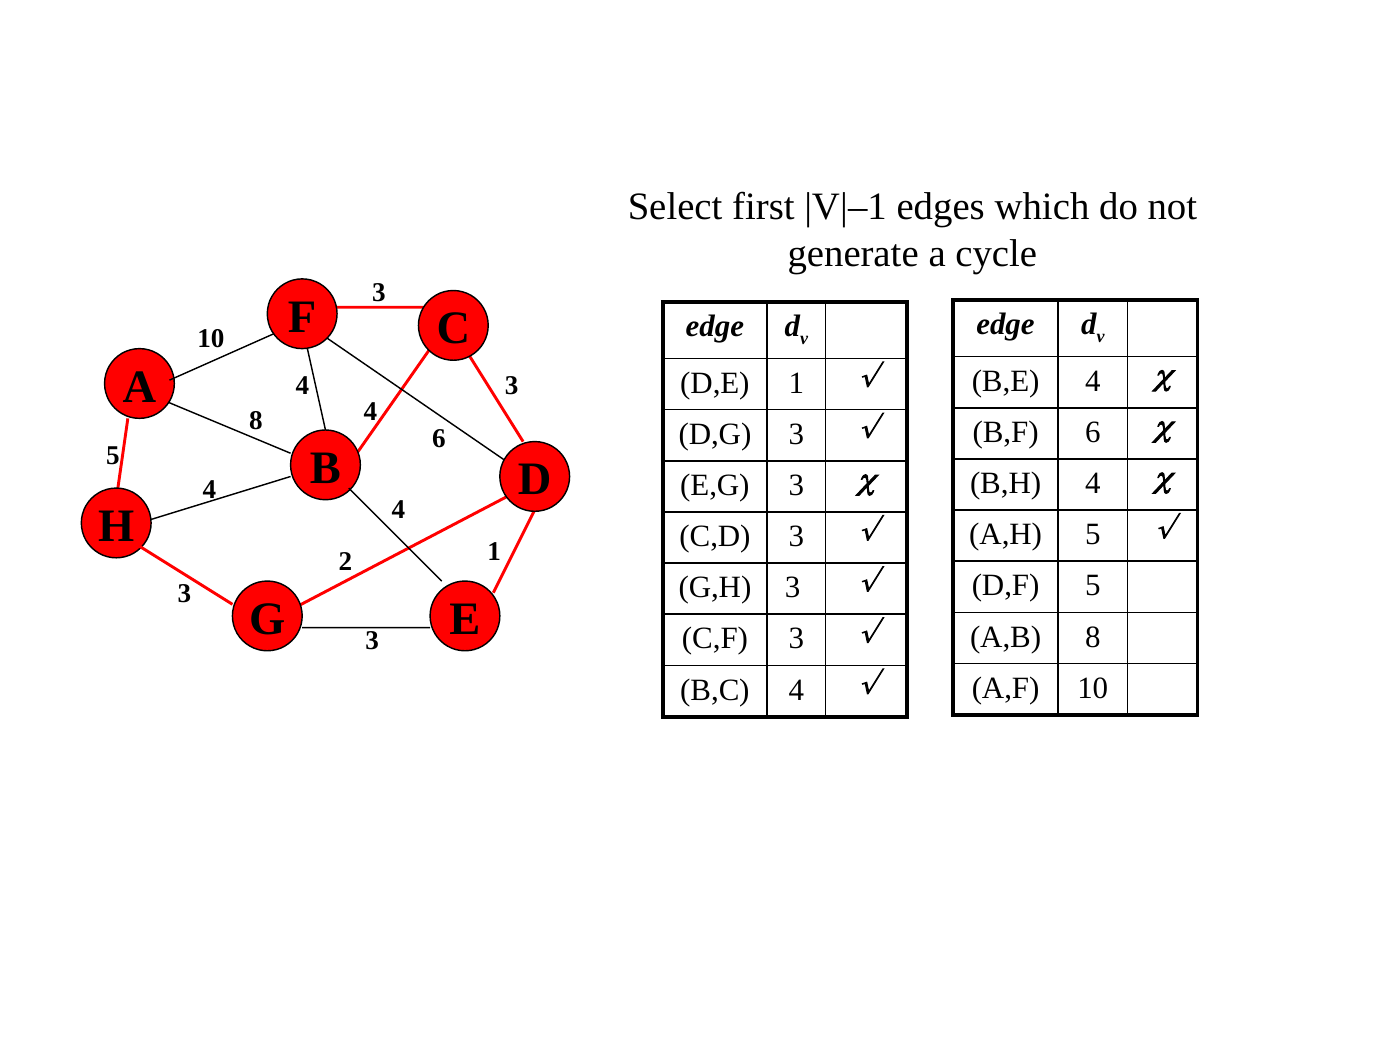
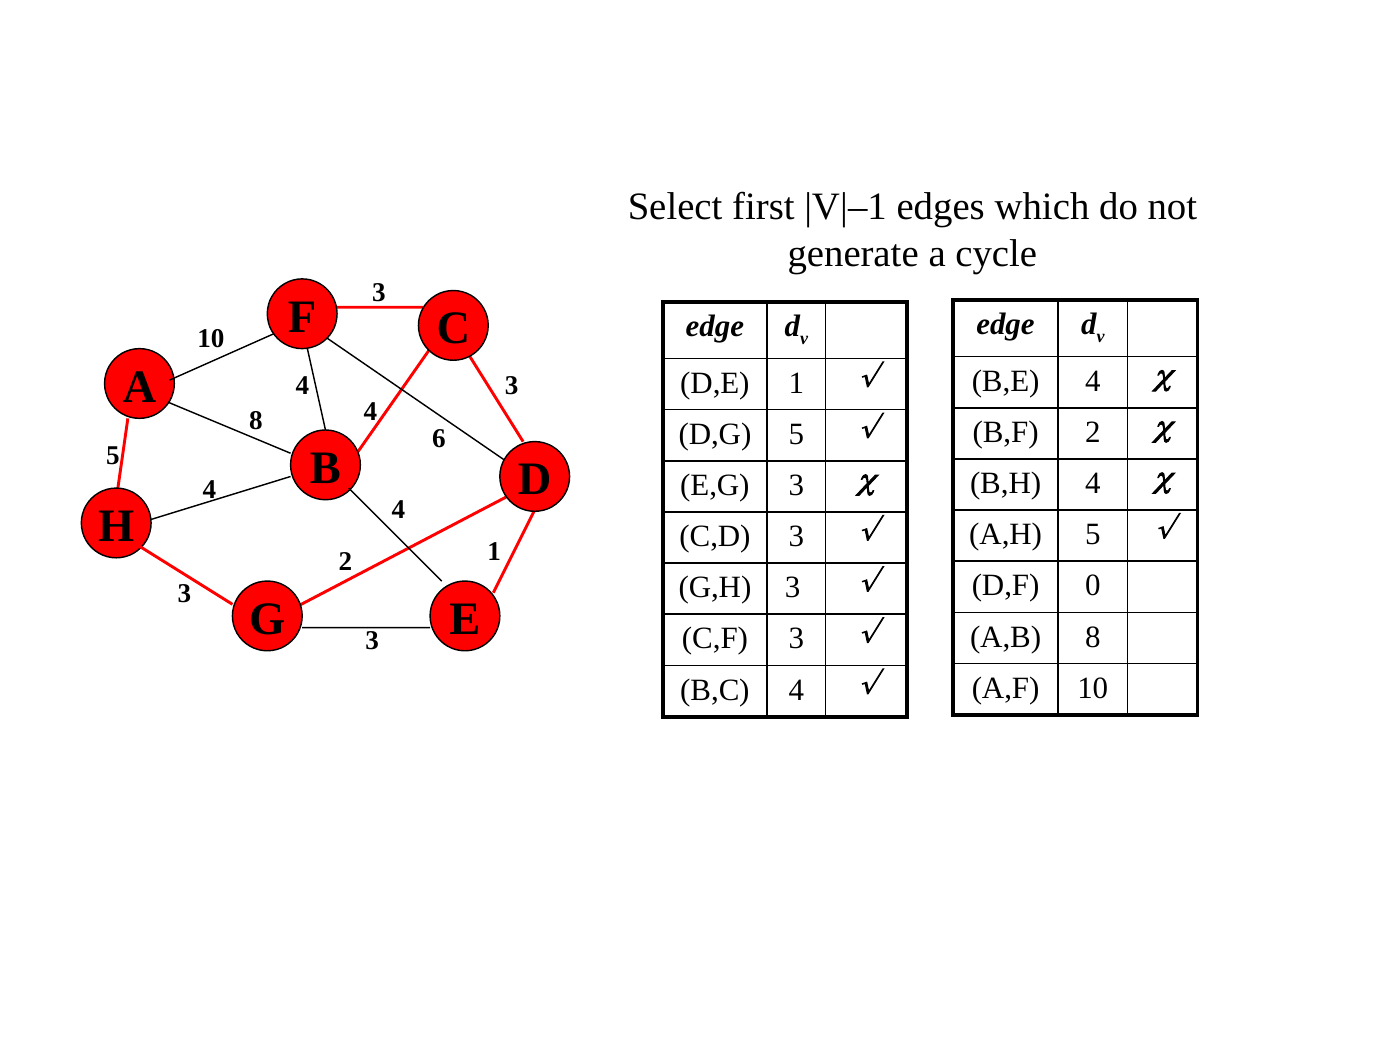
B,F 6: 6 -> 2 (1093, 432)
D,G 3: 3 -> 5 (796, 434)
D,F 5: 5 -> 0 (1093, 586)
